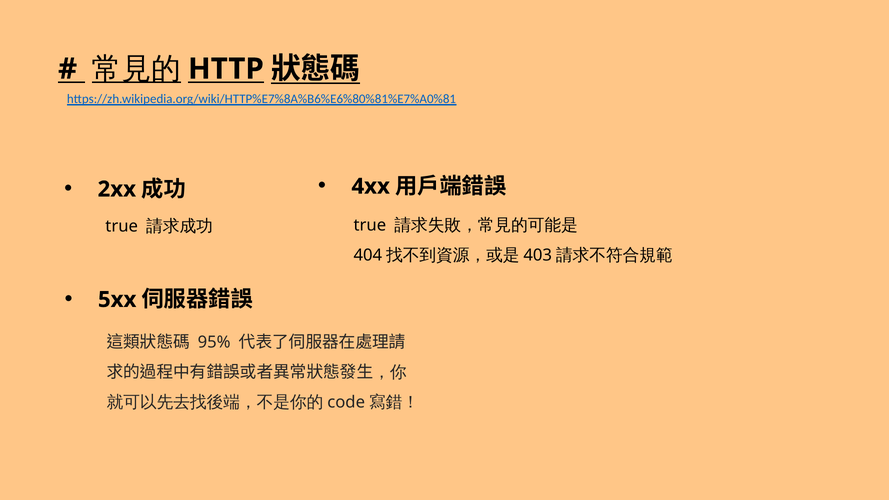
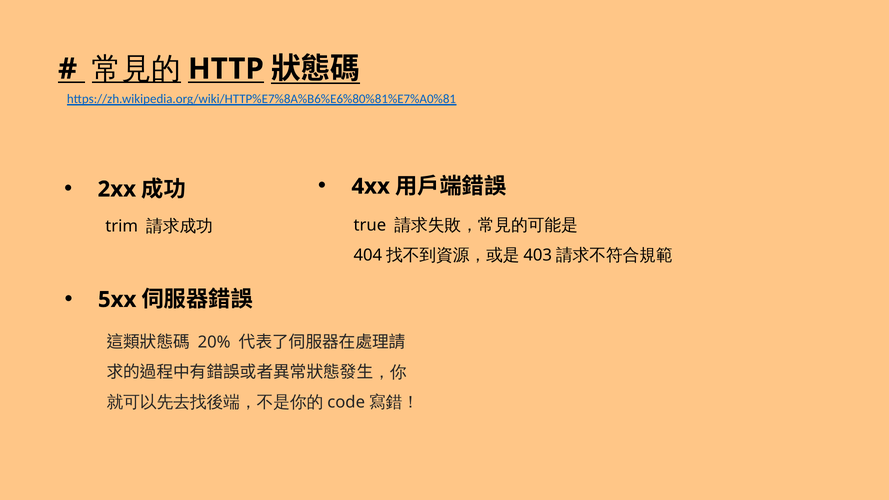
true: true -> trim (122, 227)
95%: 95% -> 20% (214, 342)
